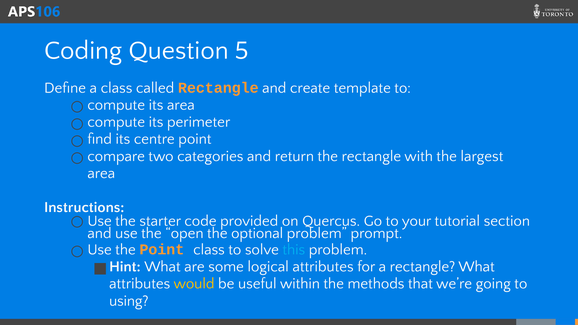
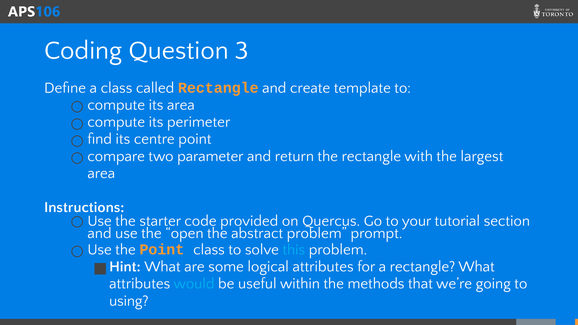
5: 5 -> 3 (242, 50)
categories: categories -> parameter (210, 156)
optional: optional -> abstract (257, 233)
would colour: yellow -> light blue (194, 284)
